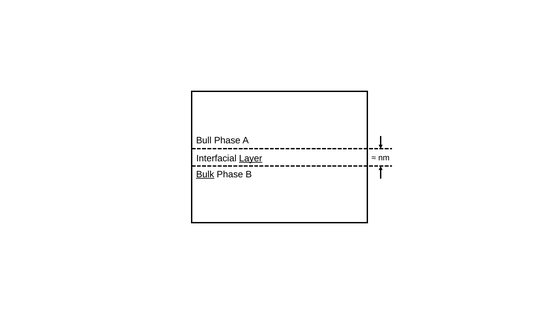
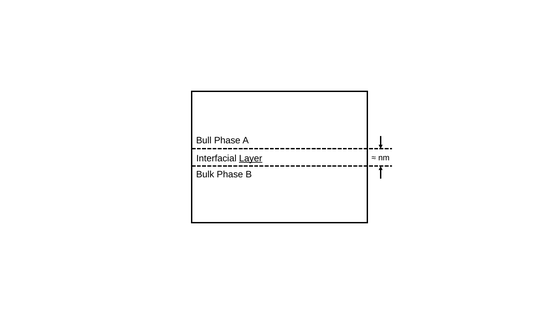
Bulk underline: present -> none (205, 175)
